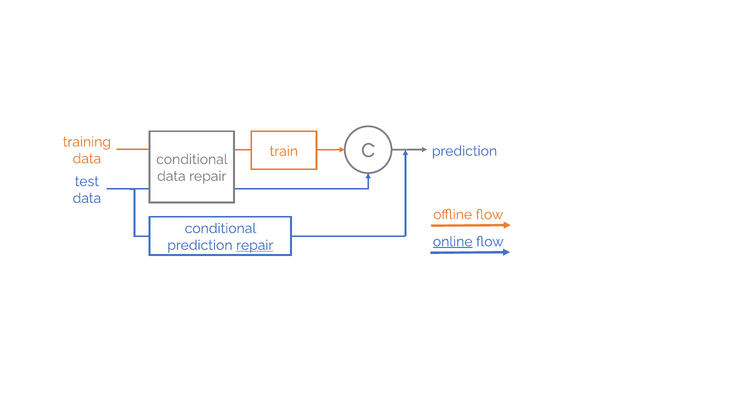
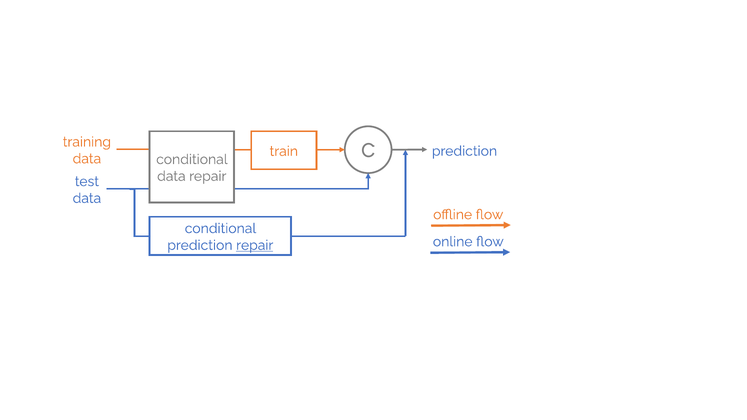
online underline: present -> none (453, 242)
